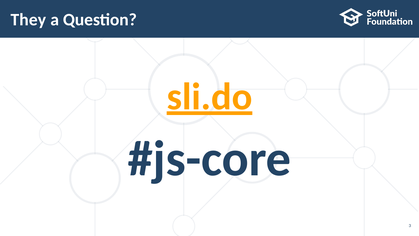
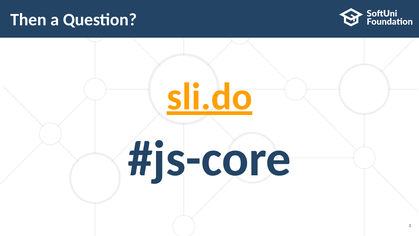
They: They -> Then (28, 20)
